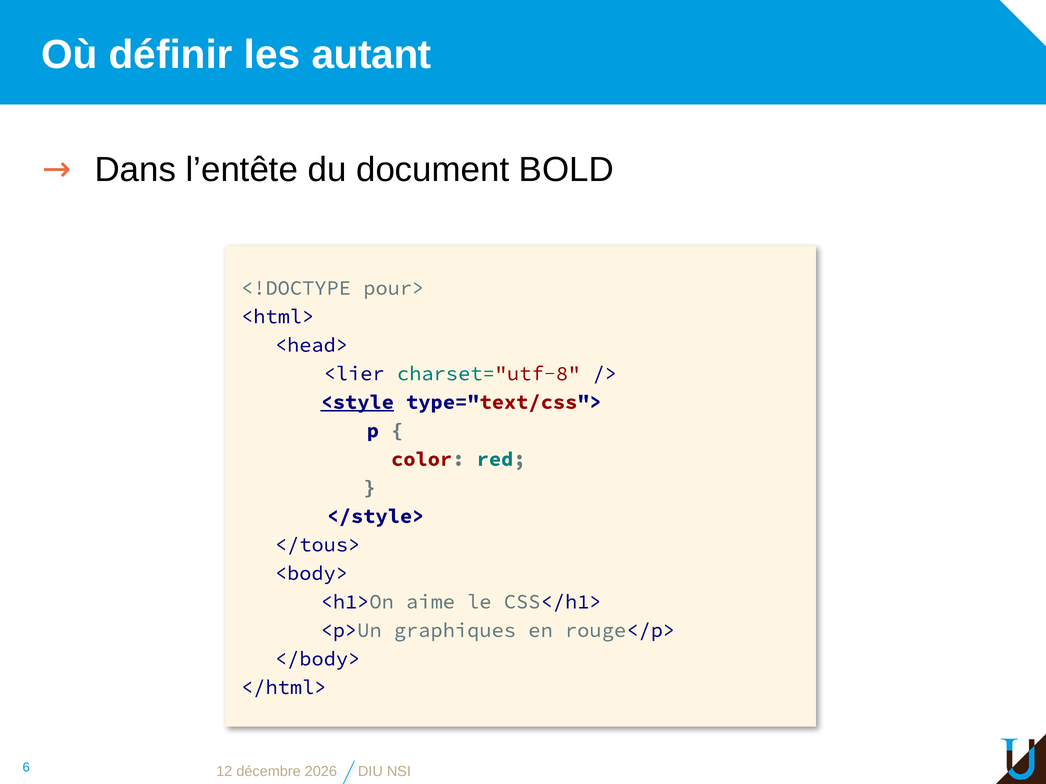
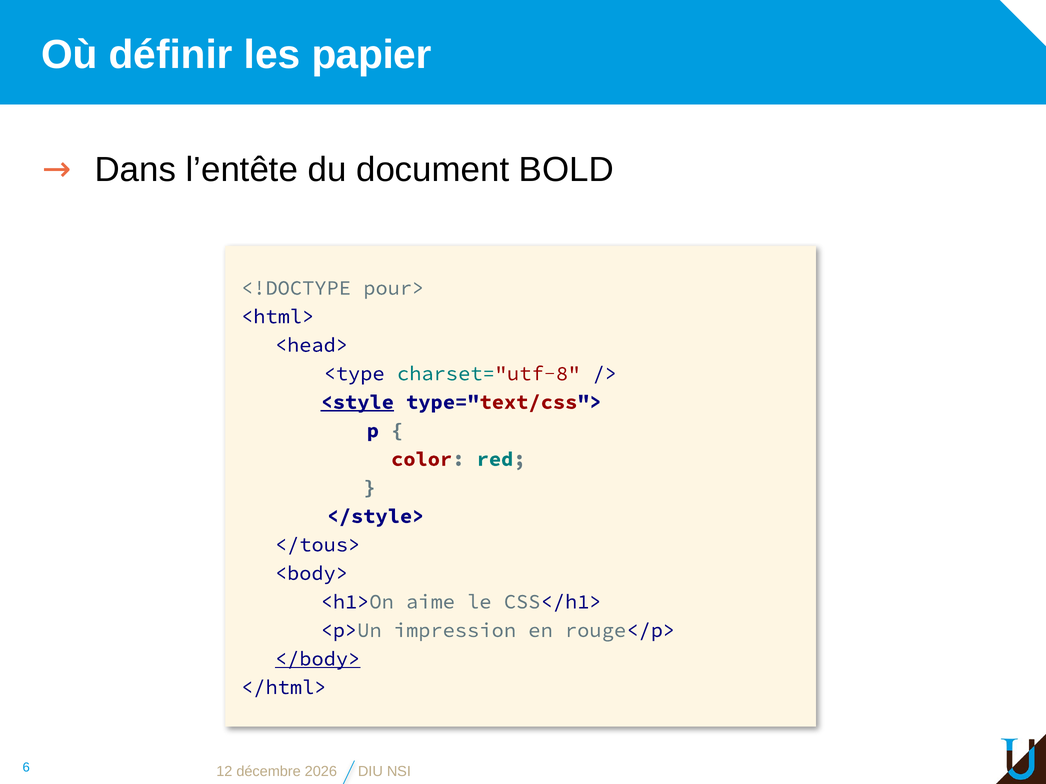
autant: autant -> papier (372, 55)
<lier: <lier -> <type (354, 374)
graphiques: graphiques -> impression (455, 631)
</body> underline: none -> present (318, 659)
